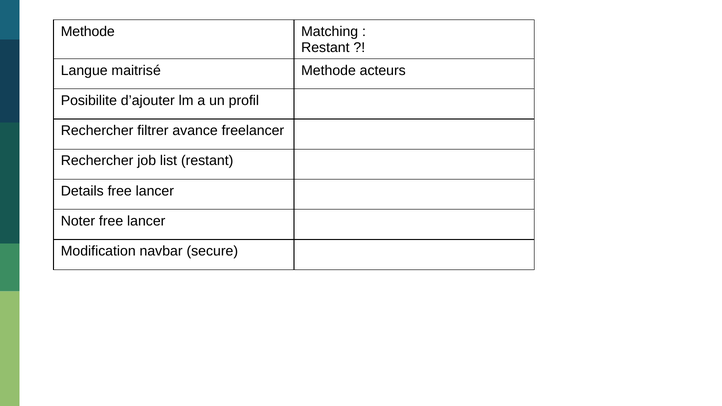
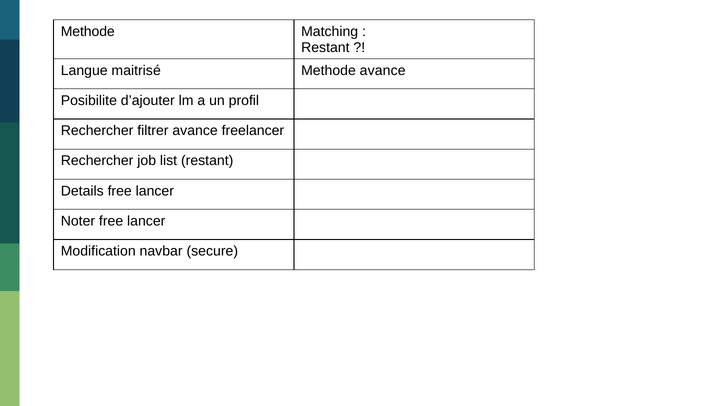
Methode acteurs: acteurs -> avance (383, 70)
